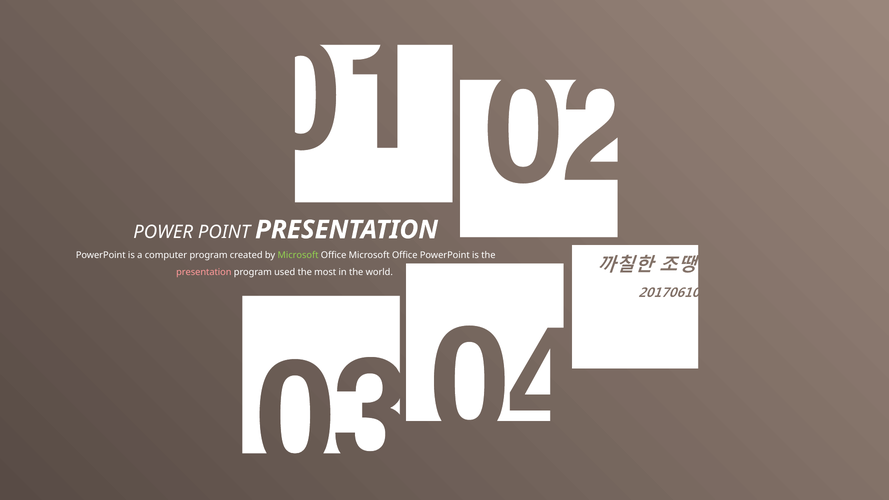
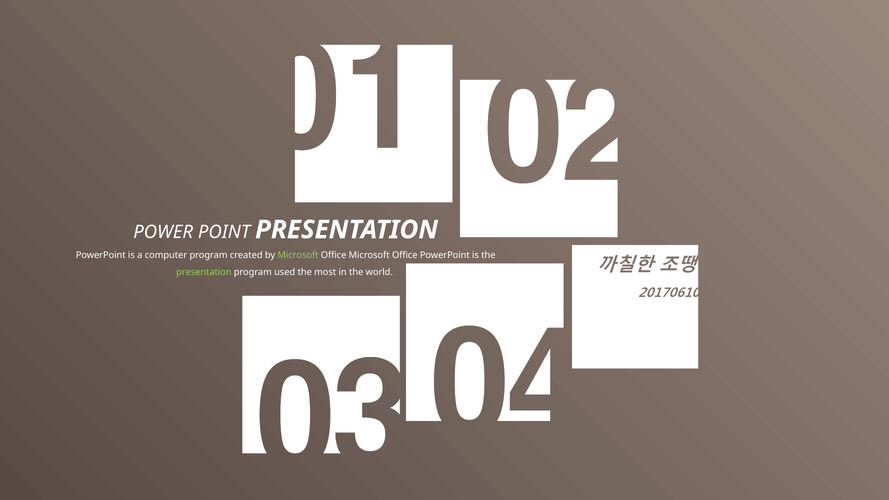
presentation colour: pink -> light green (204, 272)
